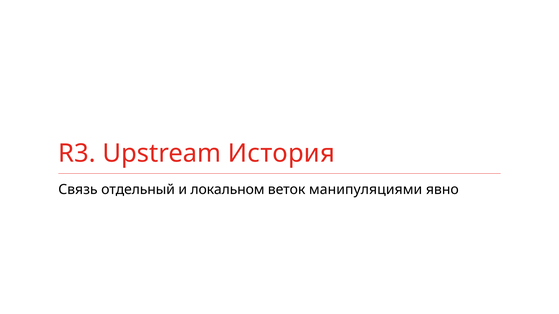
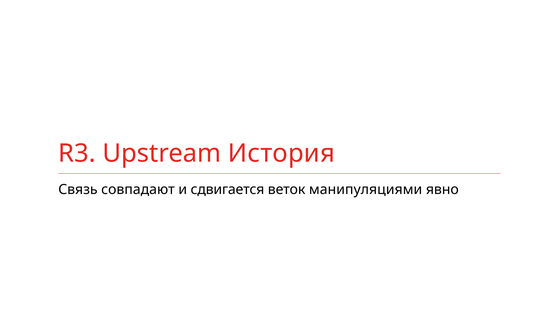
отдельный: отдельный -> совпадают (138, 190)
локальном: локальном -> сдвигается (227, 190)
